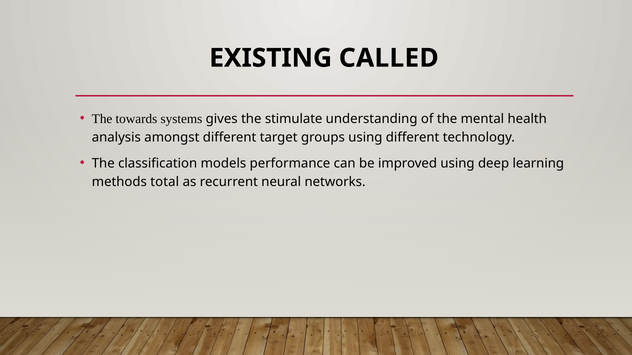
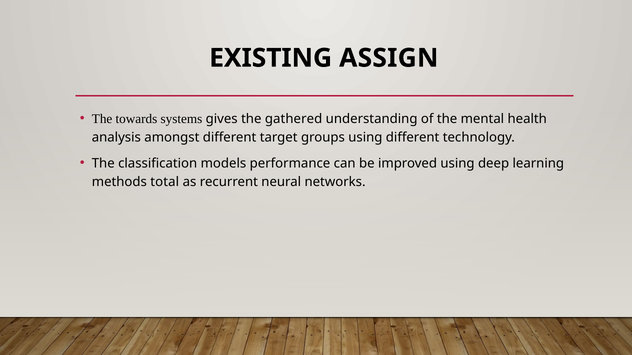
CALLED: CALLED -> ASSIGN (389, 58)
stimulate: stimulate -> gathered (294, 119)
